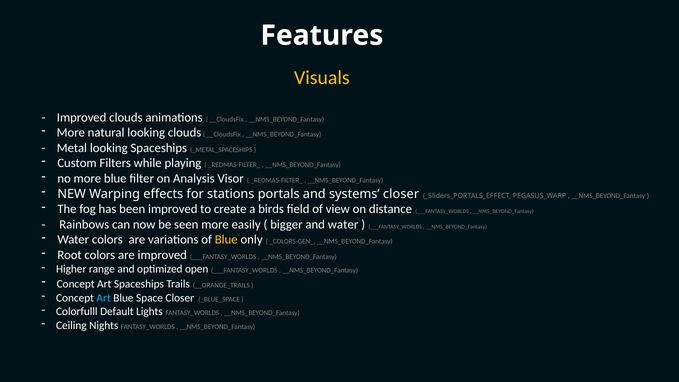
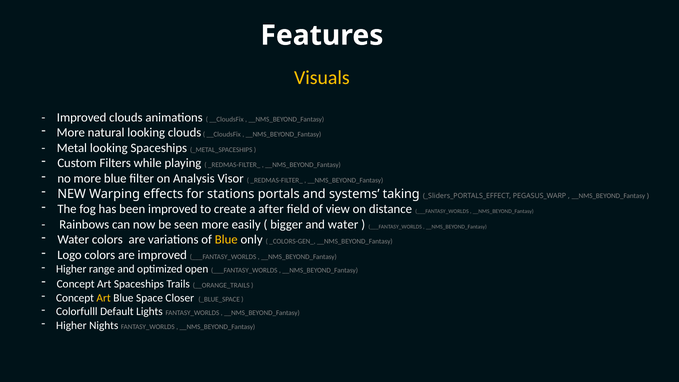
systems closer: closer -> taking (401, 194)
birds: birds -> after (271, 209)
Root: Root -> Logo (70, 255)
Art colour: light blue -> yellow (104, 298)
Ceiling: Ceiling -> Higher (71, 325)
